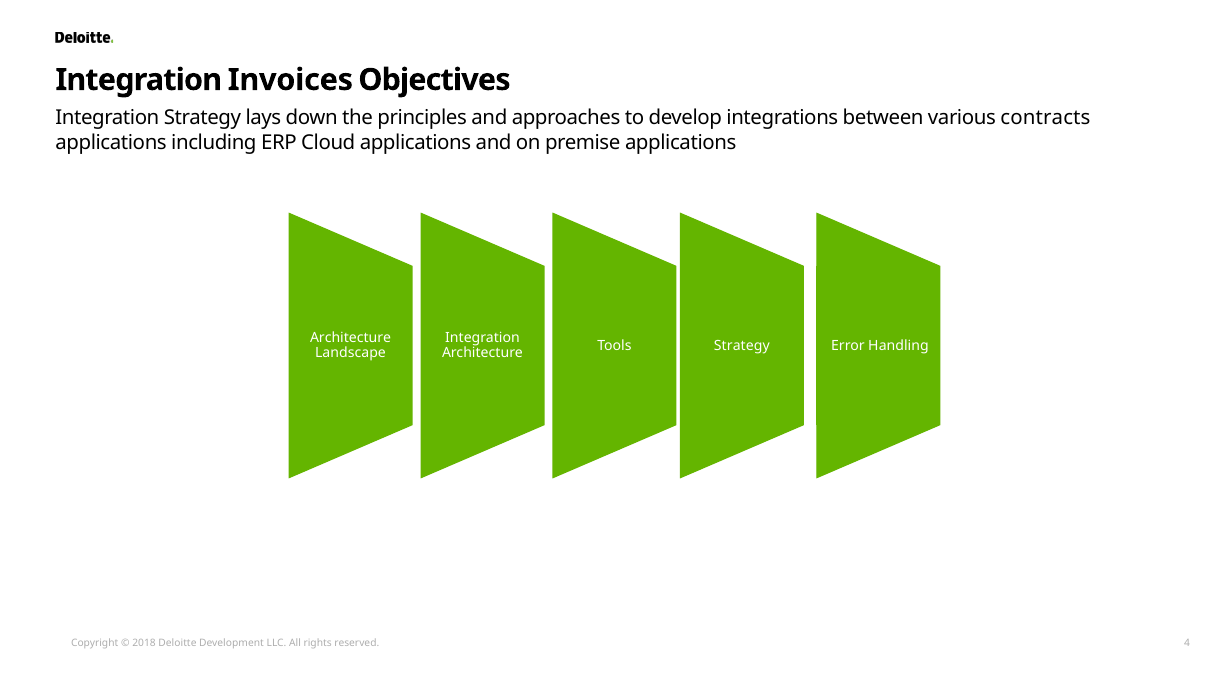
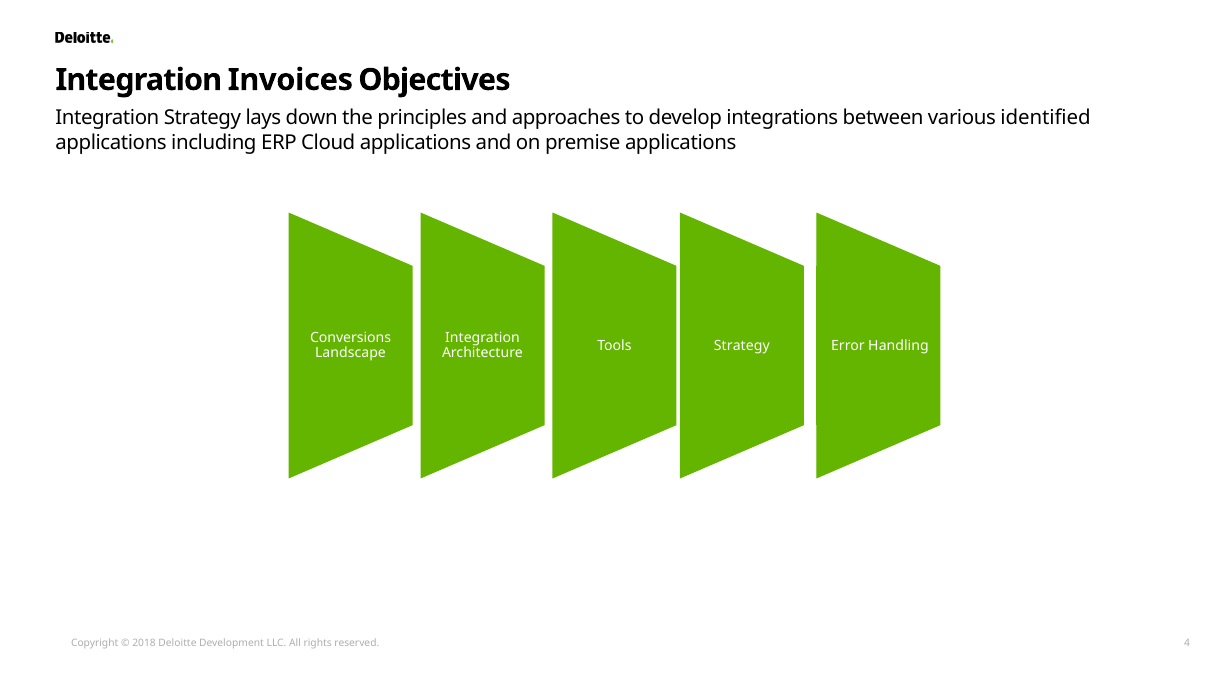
contracts: contracts -> identified (1046, 118)
Architecture: Architecture -> Conversions (351, 338)
